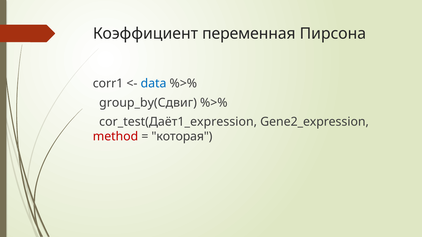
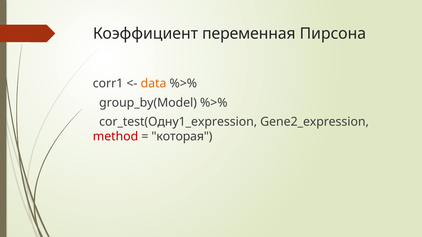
data colour: blue -> orange (154, 84)
group_by(Сдвиг: group_by(Сдвиг -> group_by(Model (148, 103)
cor_test(Даёт1_expression: cor_test(Даёт1_expression -> cor_test(Одну1_expression (178, 122)
